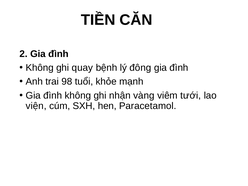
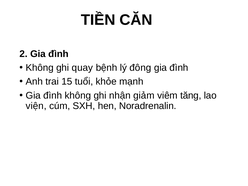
98: 98 -> 15 (67, 82)
vàng: vàng -> giảm (144, 95)
tưới: tưới -> tăng (191, 95)
Paracetamol: Paracetamol -> Noradrenalin (148, 106)
